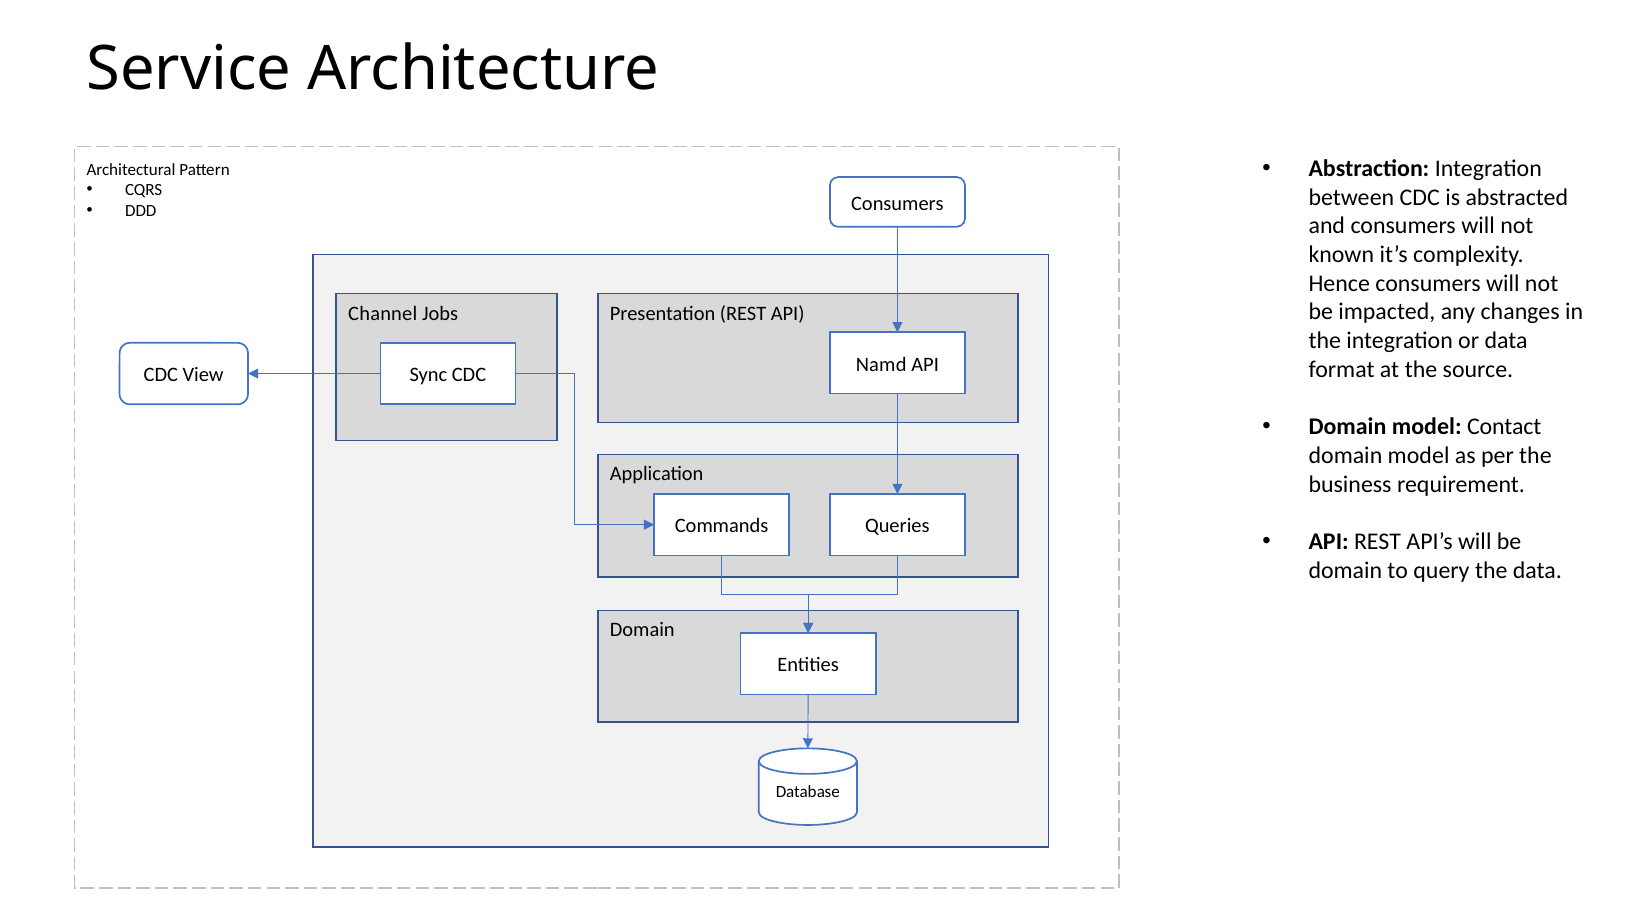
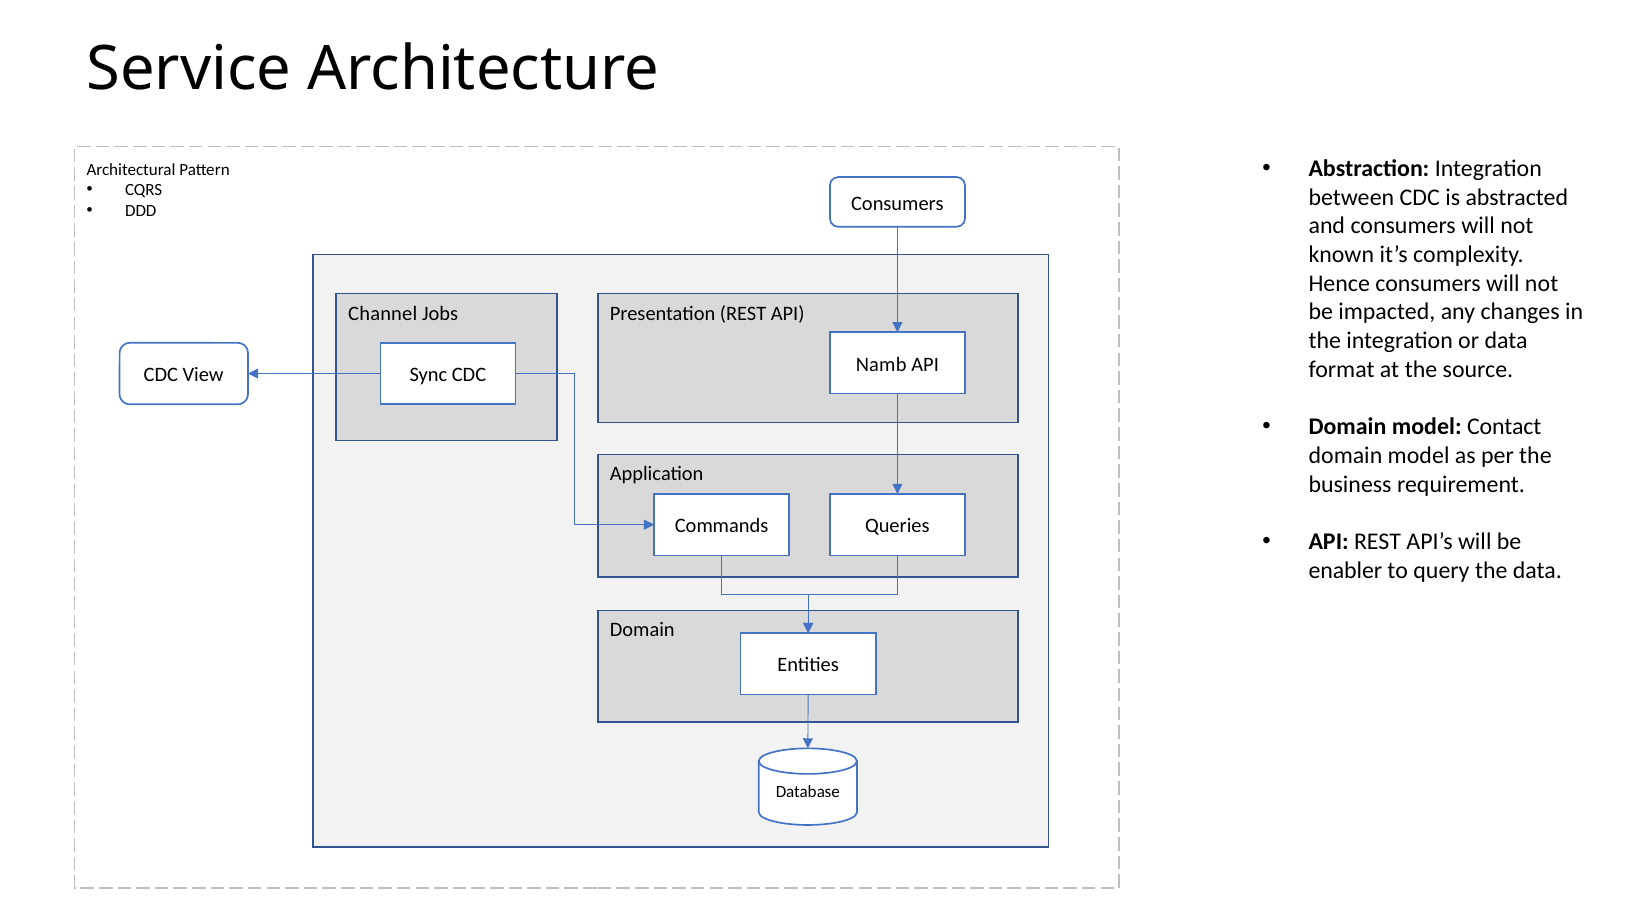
Namd: Namd -> Namb (881, 364)
domain: domain -> enabler (1345, 570)
